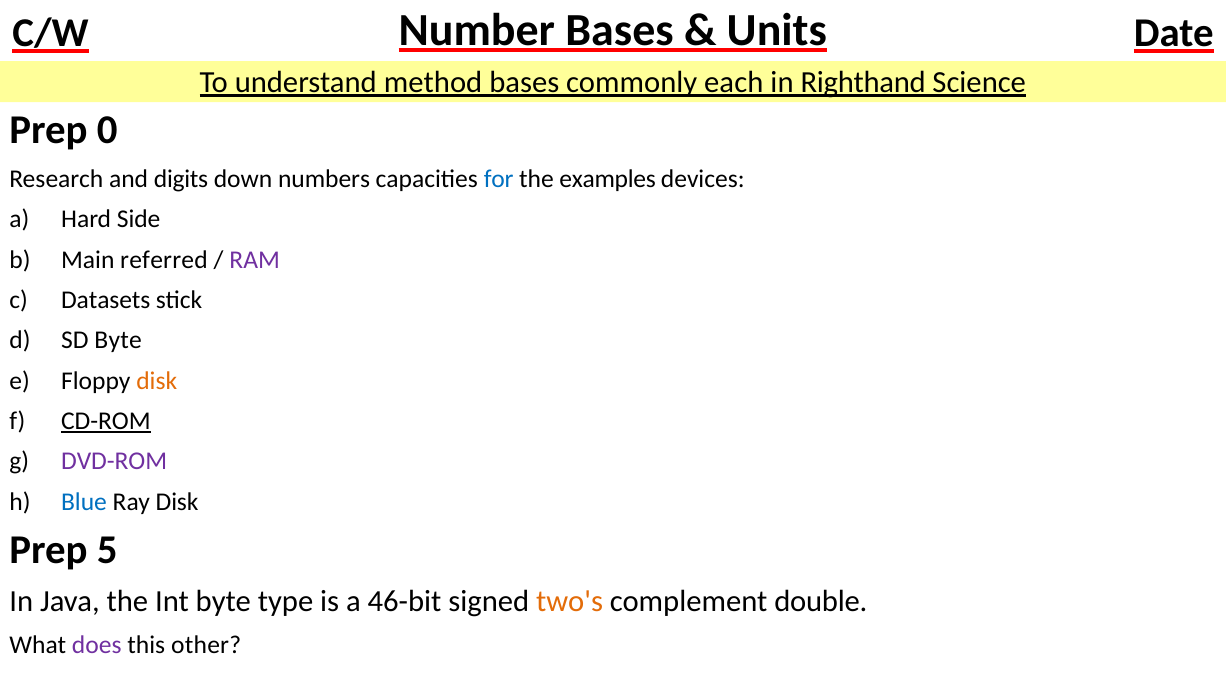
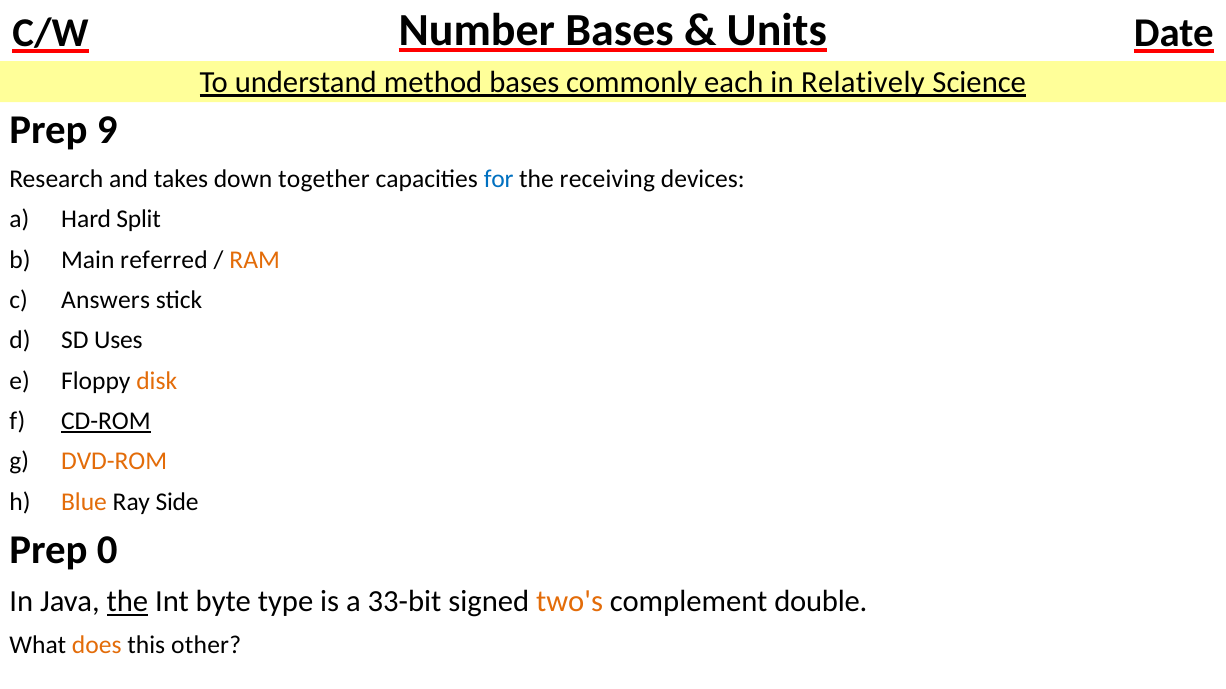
Righthand: Righthand -> Relatively (863, 82)
0: 0 -> 9 (107, 130)
digits: digits -> takes (181, 179)
numbers: numbers -> together (324, 179)
examples: examples -> receiving (607, 179)
Side: Side -> Split (139, 219)
RAM colour: purple -> orange (255, 260)
Datasets: Datasets -> Answers (106, 300)
SD Byte: Byte -> Uses (118, 341)
DVD-ROM colour: purple -> orange (114, 462)
Blue colour: blue -> orange (84, 502)
Ray Disk: Disk -> Side (177, 502)
5: 5 -> 0 (107, 551)
the underline: none -> present (127, 602)
46-bit: 46-bit -> 33-bit (405, 602)
does colour: purple -> orange (97, 645)
